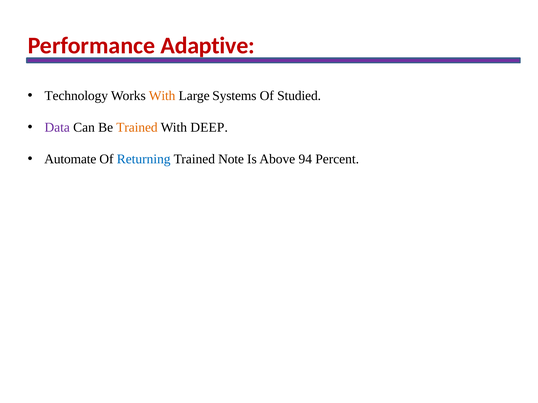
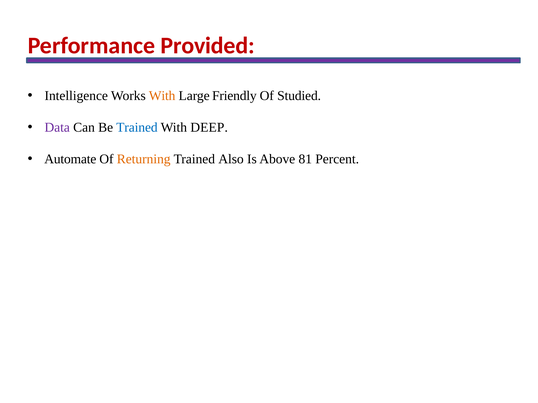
Adaptive: Adaptive -> Provided (208, 46)
Technology: Technology -> Intelligence (76, 96)
Systems: Systems -> Friendly (234, 96)
Trained colour: orange -> blue (137, 128)
Returning colour: blue -> orange (144, 159)
Note: Note -> Also (231, 159)
94: 94 -> 81 (305, 159)
